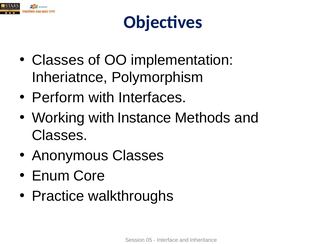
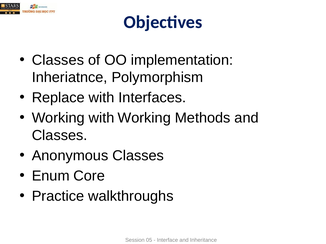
Perform: Perform -> Replace (58, 98)
with Instance: Instance -> Working (144, 118)
